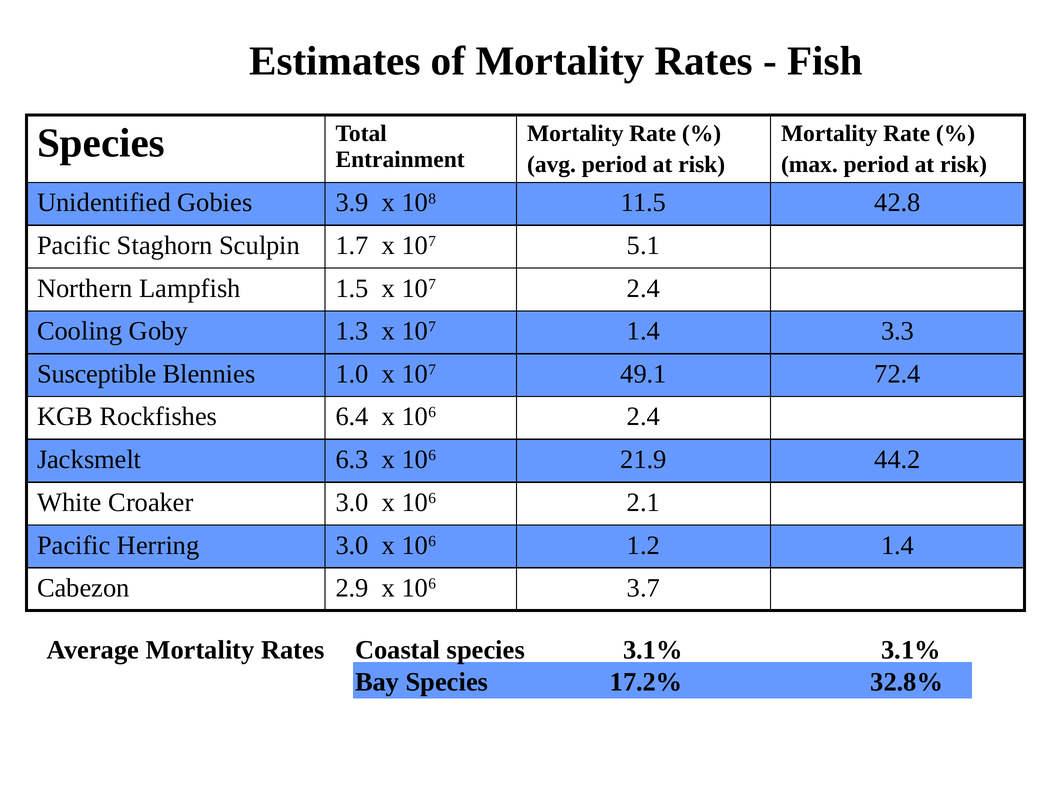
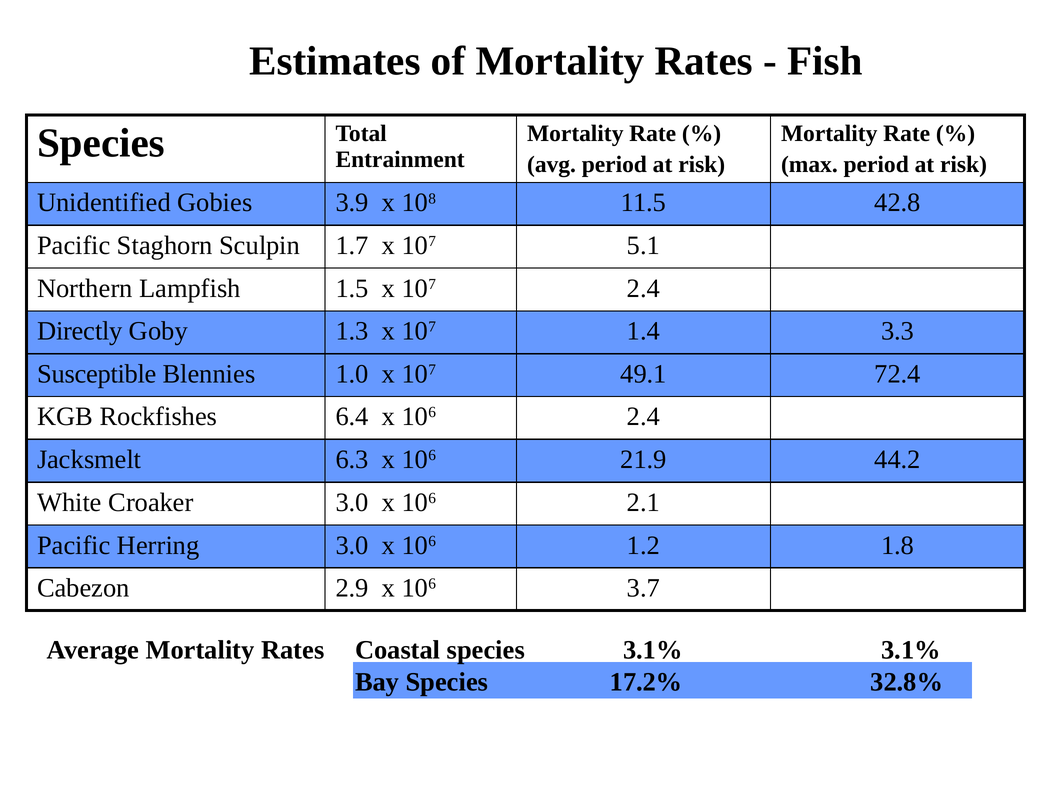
Cooling: Cooling -> Directly (80, 331)
1.2 1.4: 1.4 -> 1.8 (898, 545)
